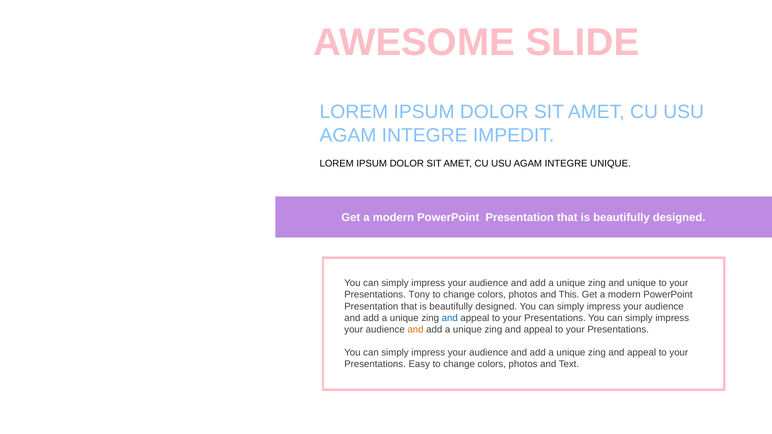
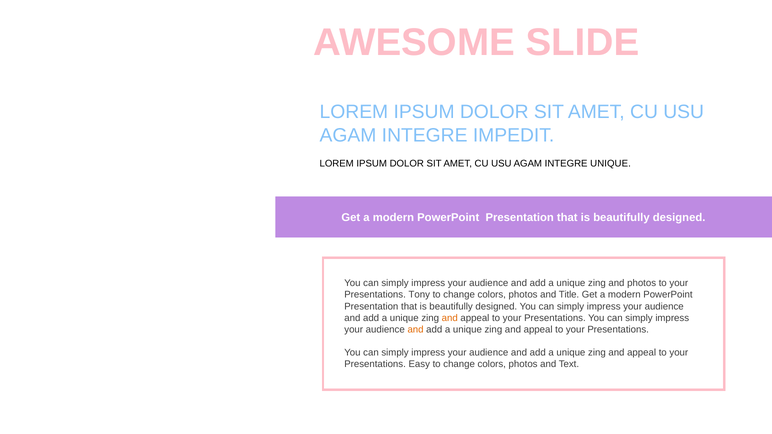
and unique: unique -> photos (642, 283)
This: This -> Title (569, 295)
and colour: blue -> orange (450, 318)
